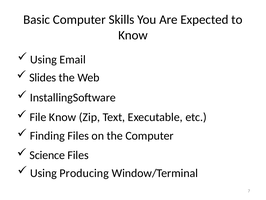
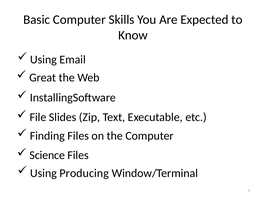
Slides: Slides -> Great (43, 77)
File Know: Know -> Slides (63, 117)
